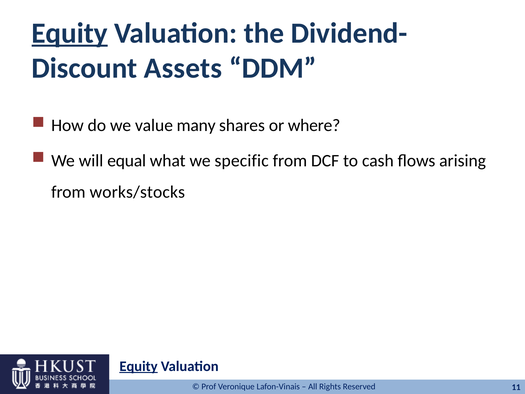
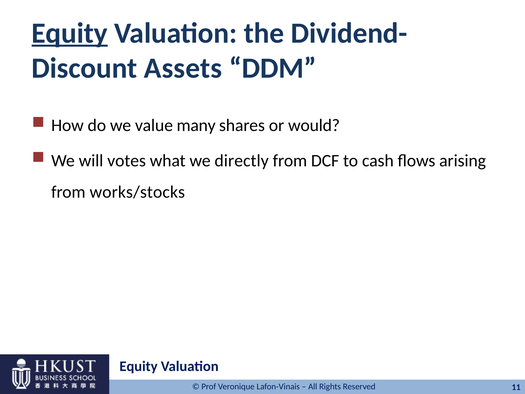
where: where -> would (314, 125)
equal: equal -> votes (127, 160)
specific: specific -> directly (242, 160)
Equity underline: present -> none (139, 366)
